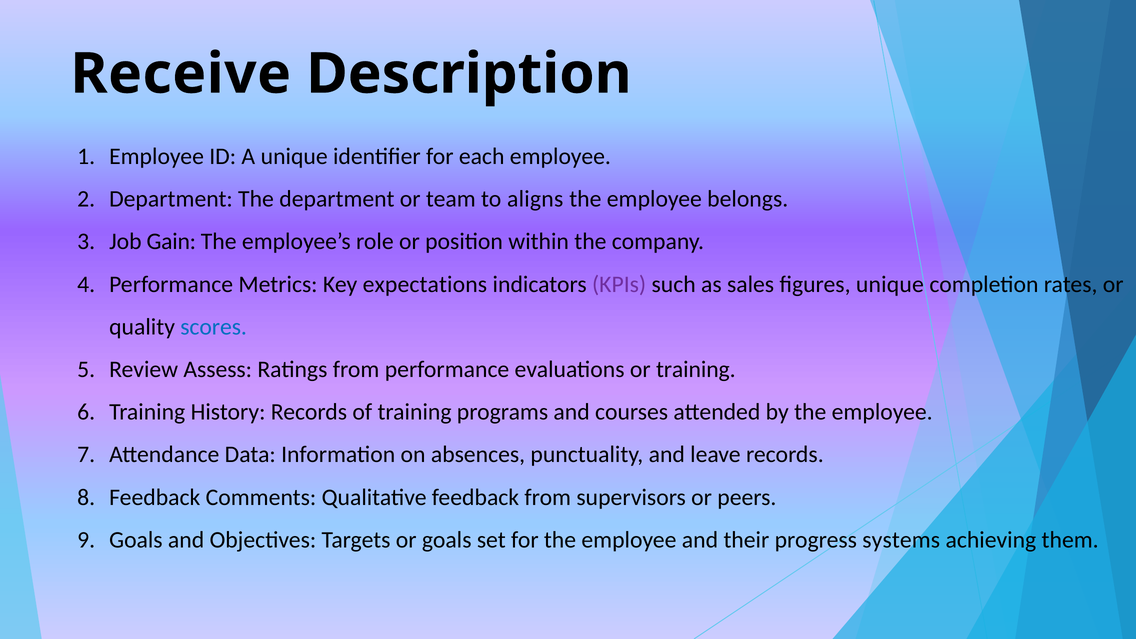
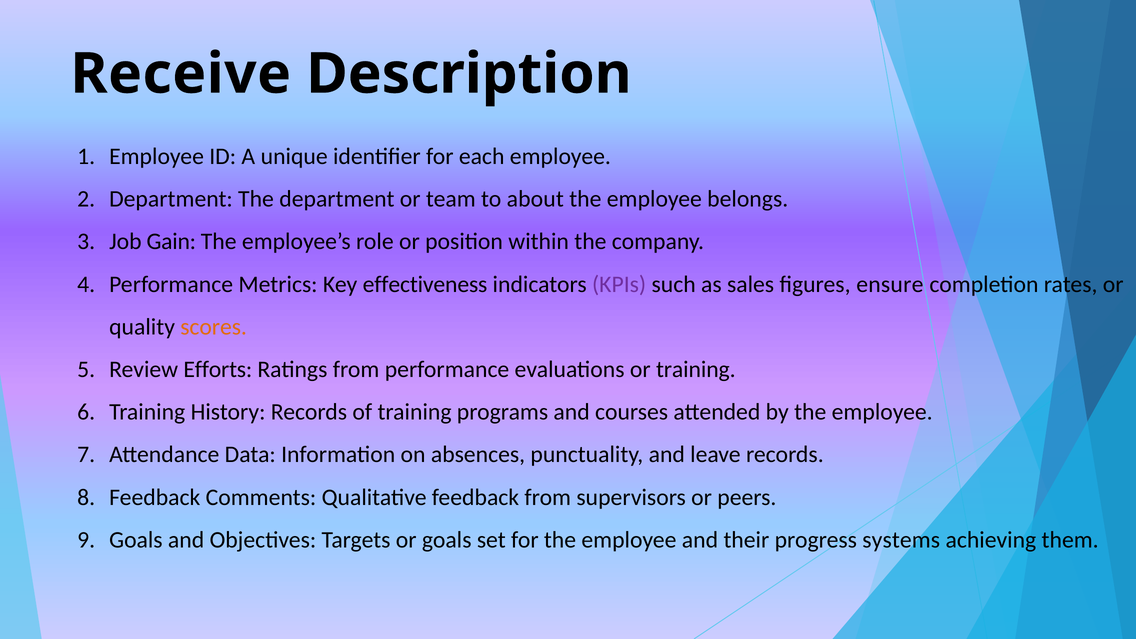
aligns: aligns -> about (535, 199)
expectations: expectations -> effectiveness (425, 284)
figures unique: unique -> ensure (890, 284)
scores colour: blue -> orange (214, 327)
Assess: Assess -> Efforts (218, 369)
